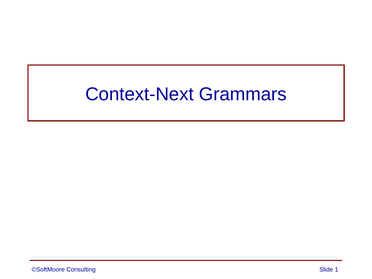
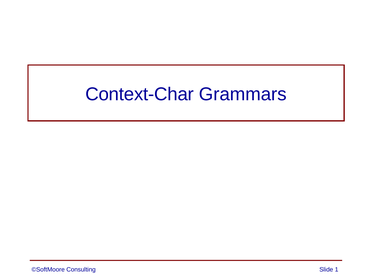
Context-Next: Context-Next -> Context-Char (140, 94)
